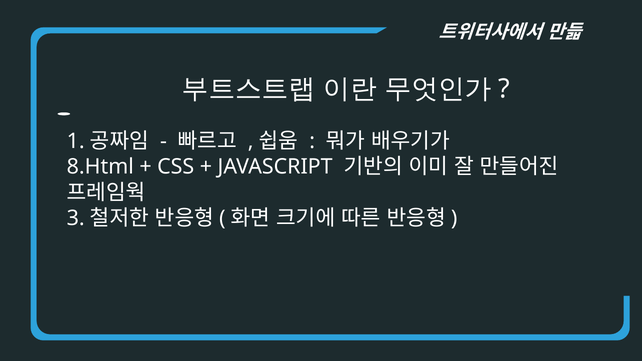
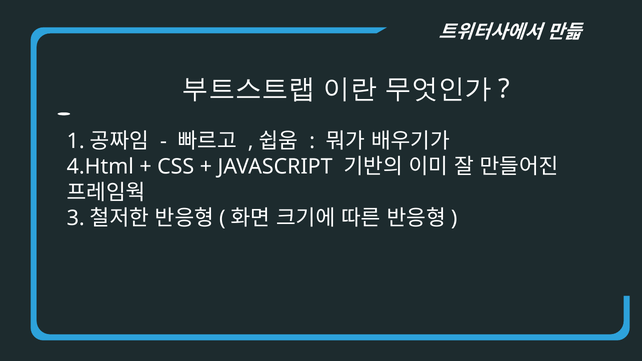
8.Html: 8.Html -> 4.Html (100, 167)
